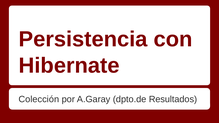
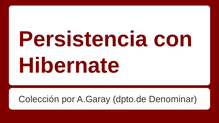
Resultados: Resultados -> Denominar (173, 99)
